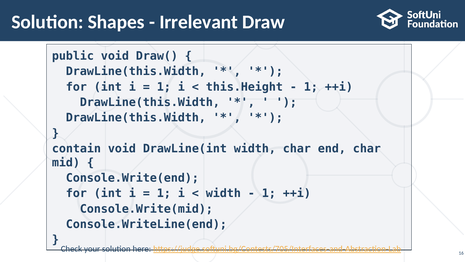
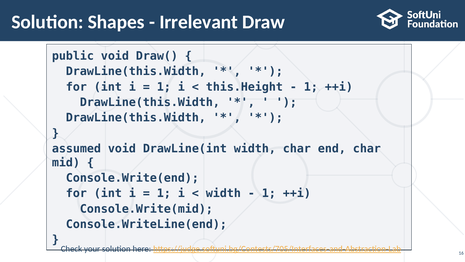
contain: contain -> assumed (76, 148)
